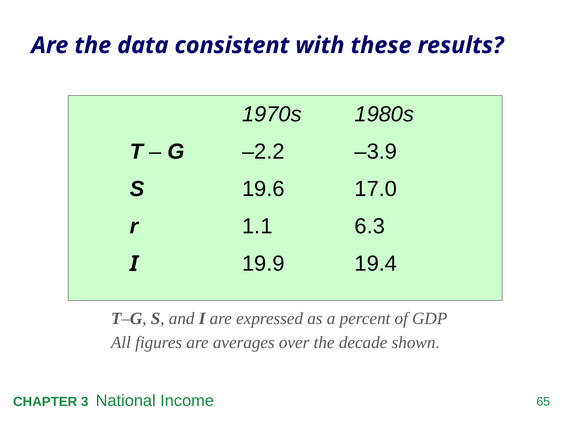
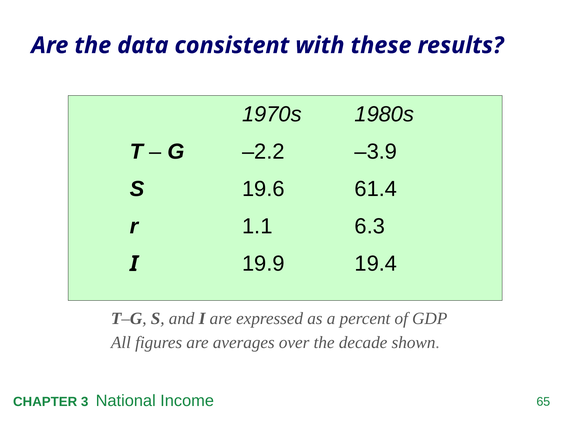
17.0: 17.0 -> 61.4 (376, 189)
